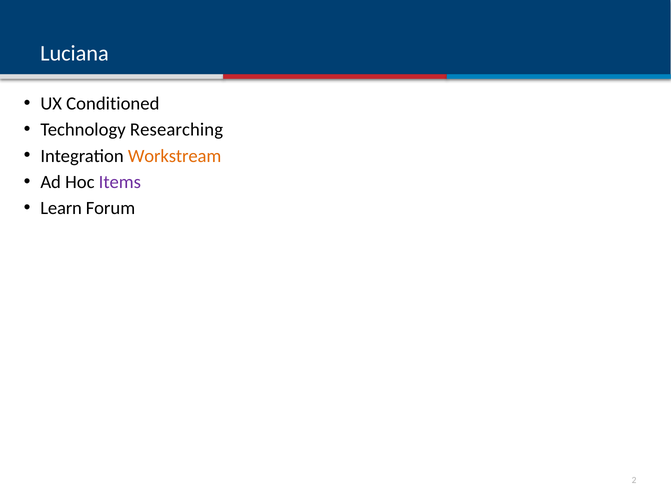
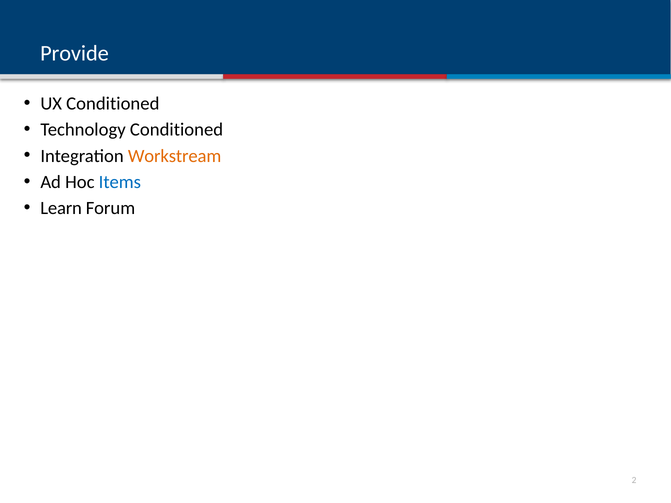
Luciana: Luciana -> Provide (74, 54)
Technology Researching: Researching -> Conditioned (177, 130)
Items colour: purple -> blue (120, 182)
